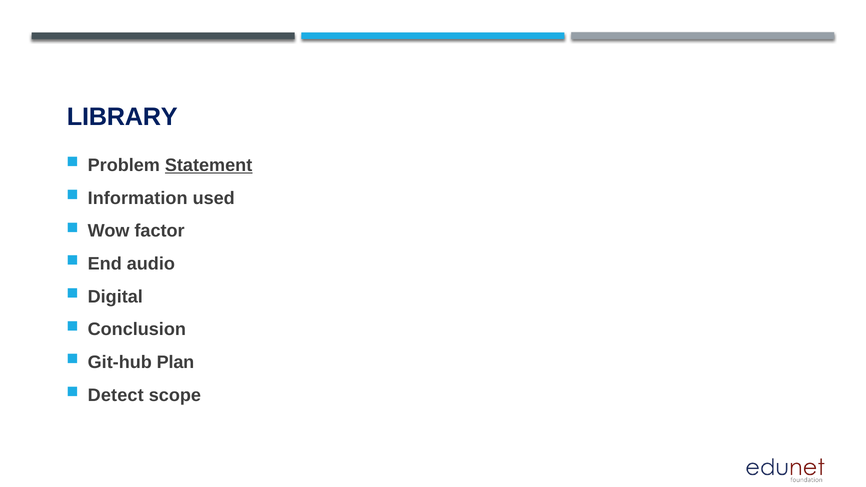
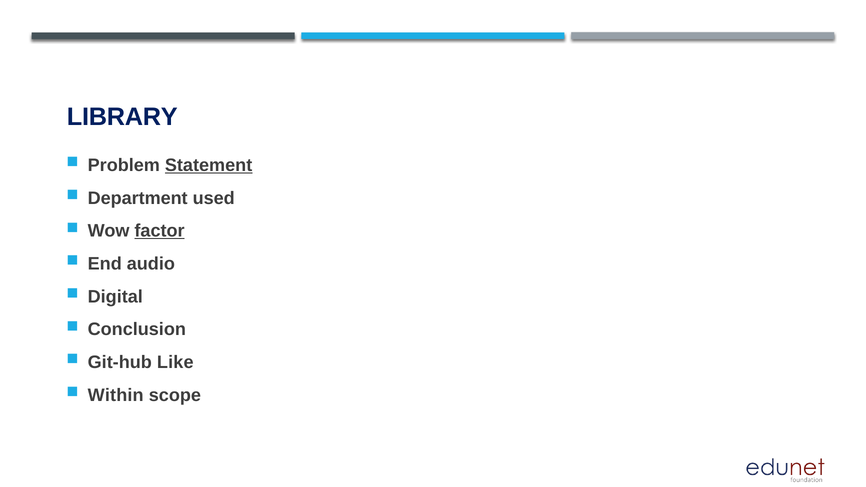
Information: Information -> Department (138, 198)
factor underline: none -> present (160, 231)
Plan: Plan -> Like (175, 362)
Detect: Detect -> Within (116, 395)
